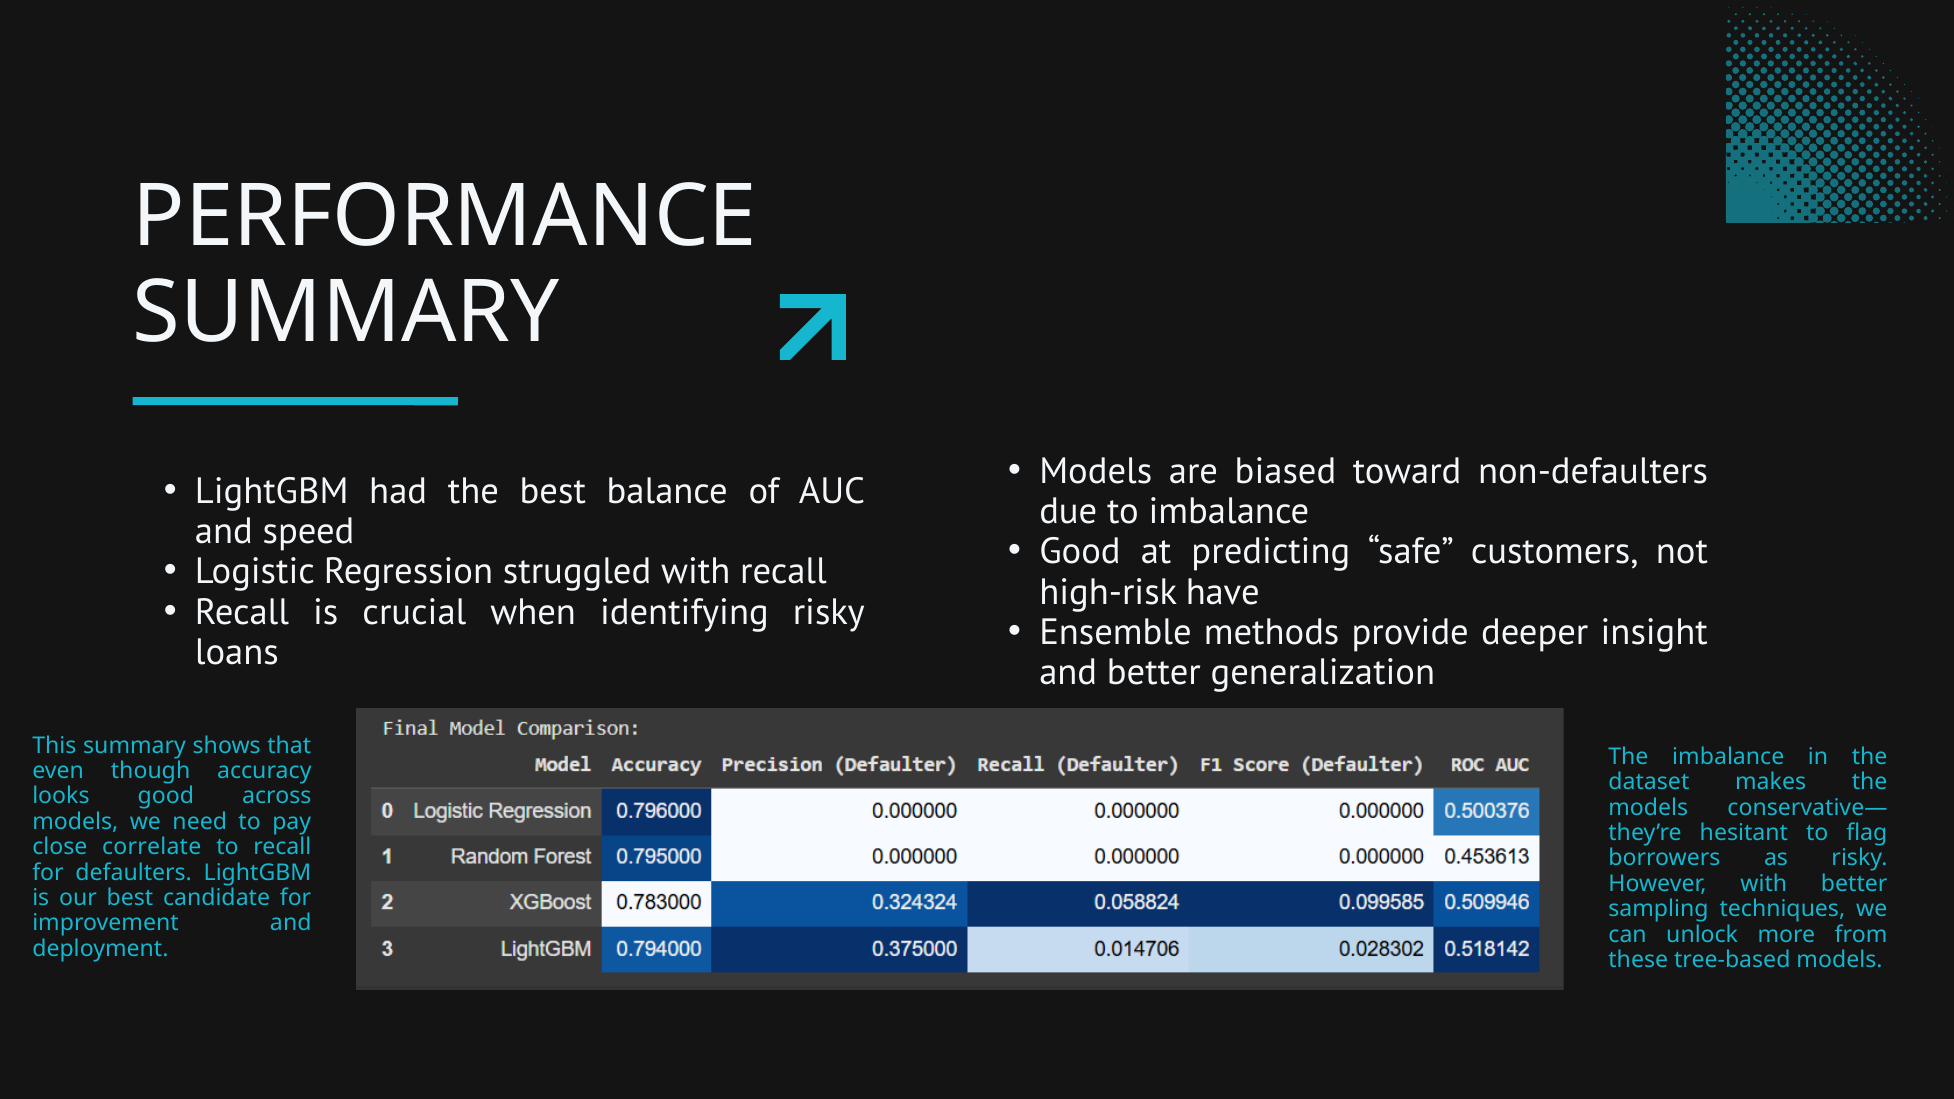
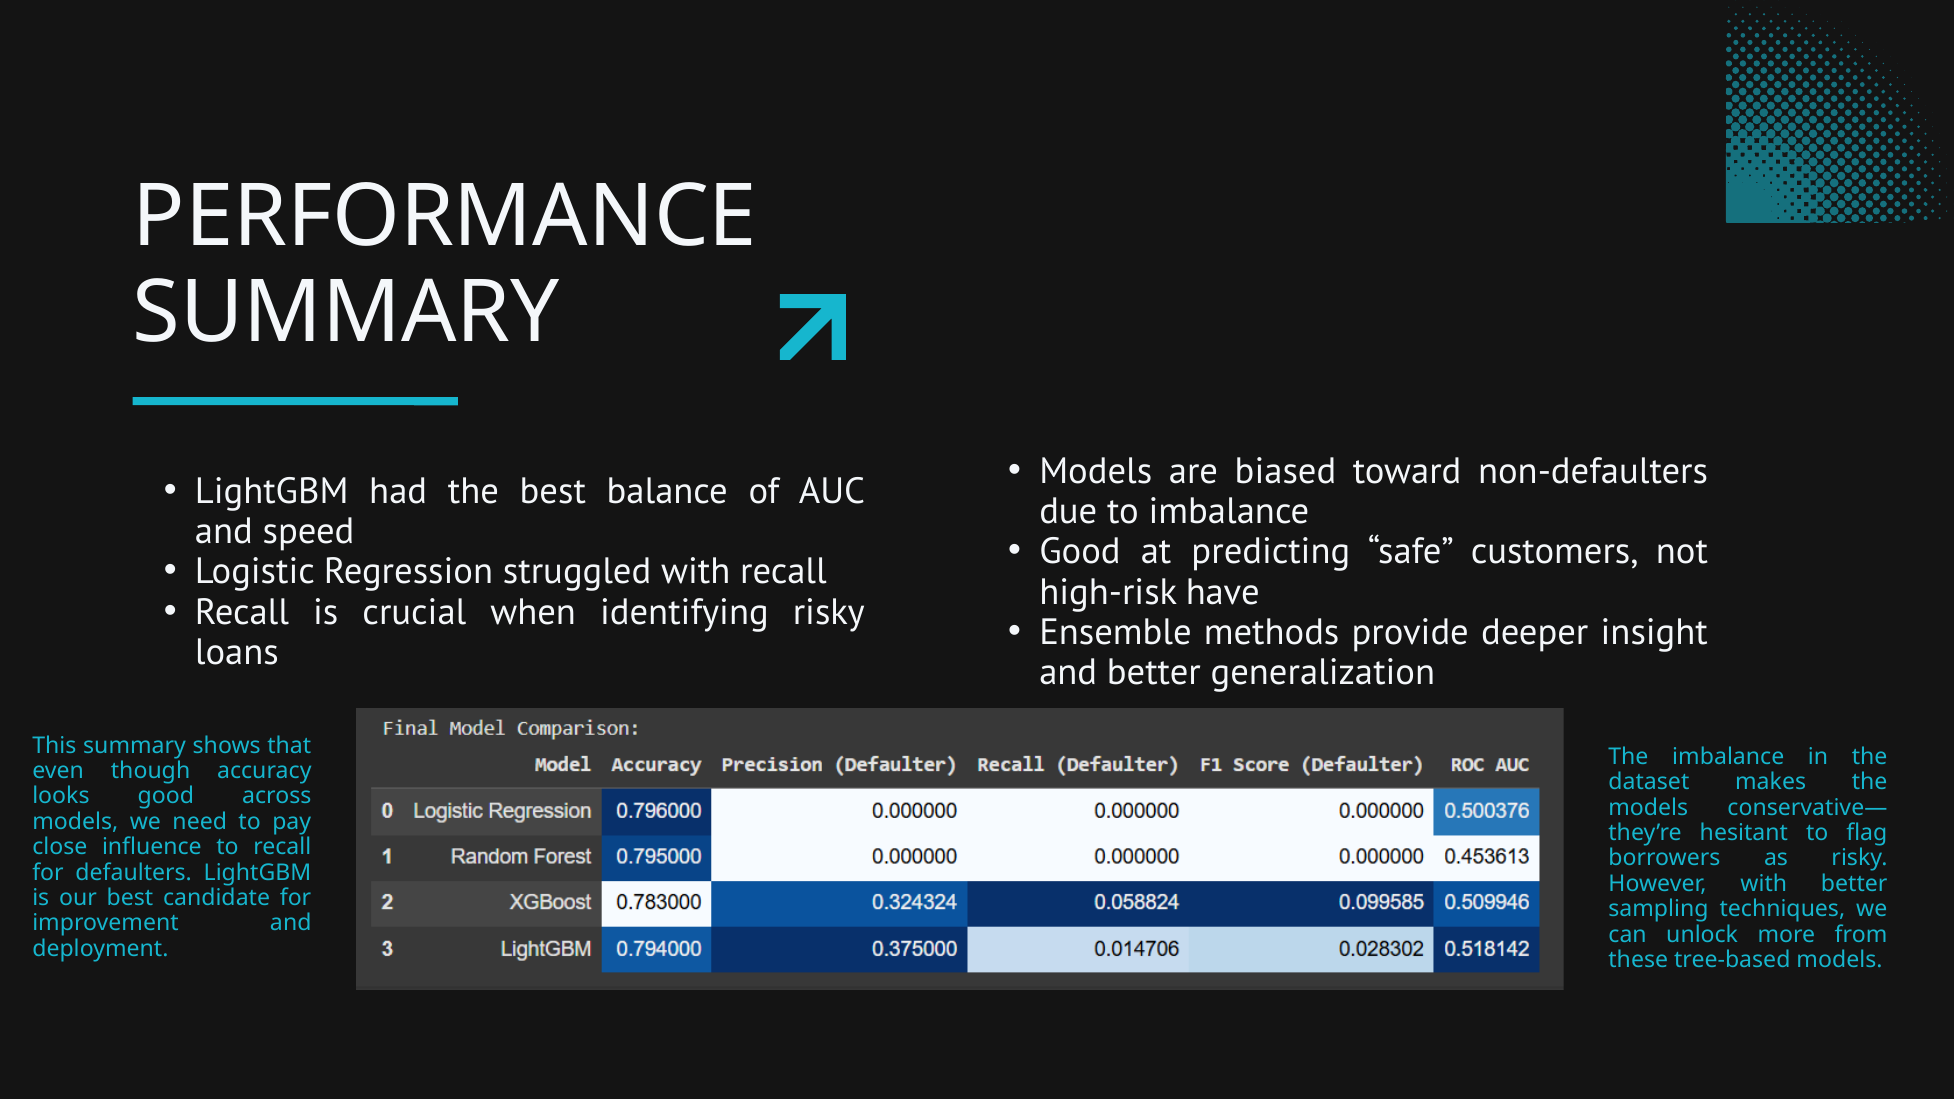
correlate: correlate -> influence (152, 847)
